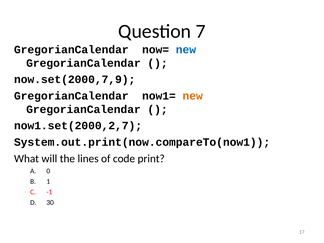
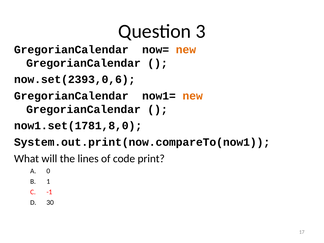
7: 7 -> 3 (201, 31)
new colour: blue -> orange (186, 50)
now.set(2000,7,9: now.set(2000,7,9 -> now.set(2393,0,6 (75, 80)
now1.set(2000,2,7: now1.set(2000,2,7 -> now1.set(1781,8,0 (78, 126)
